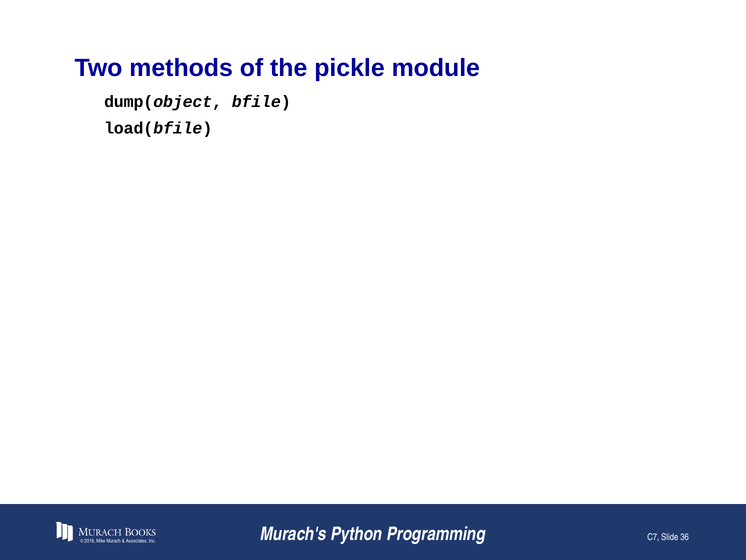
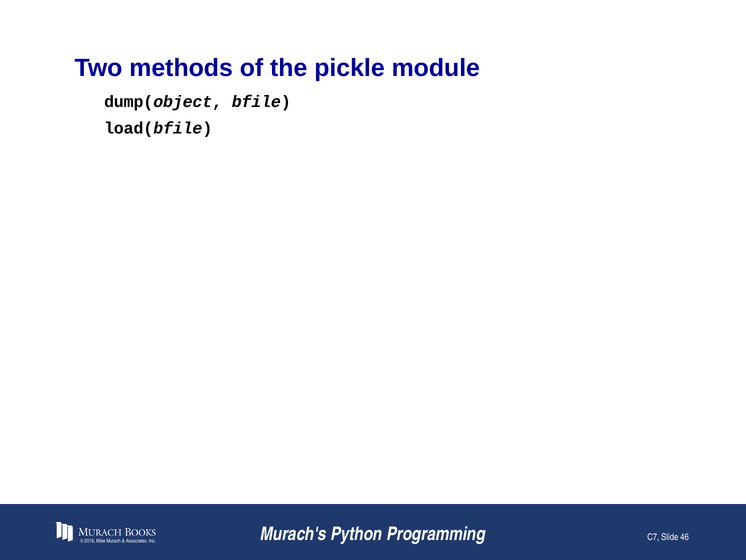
36: 36 -> 46 (685, 537)
